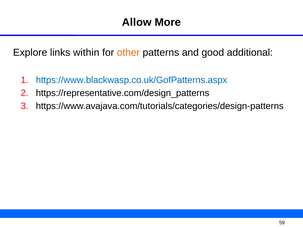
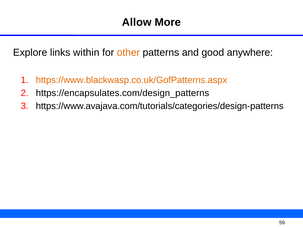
additional: additional -> anywhere (250, 53)
https://www.blackwasp.co.uk/GofPatterns.aspx colour: blue -> orange (132, 80)
https://representative.com/design_patterns: https://representative.com/design_patterns -> https://encapsulates.com/design_patterns (123, 93)
